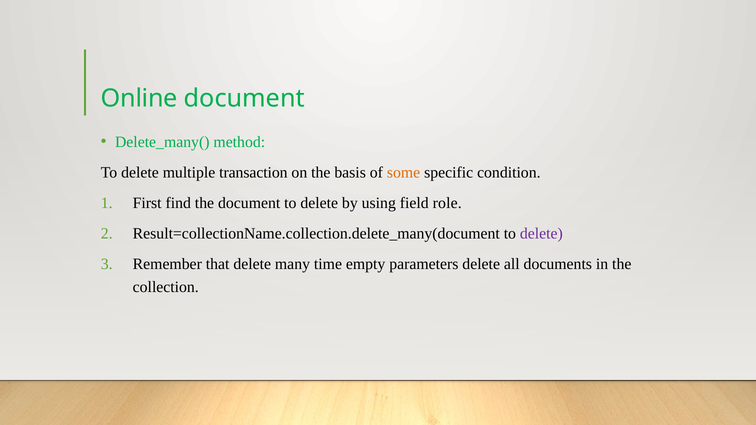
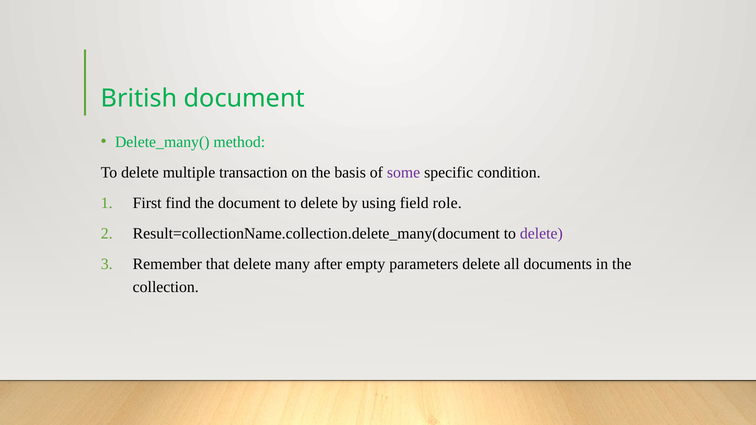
Online: Online -> British (139, 98)
some colour: orange -> purple (404, 173)
time: time -> after (328, 264)
